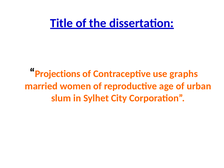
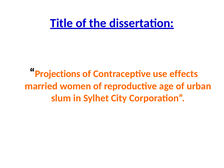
graphs: graphs -> effects (184, 74)
